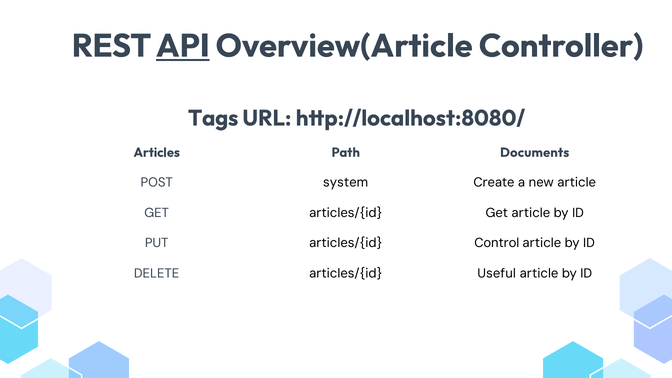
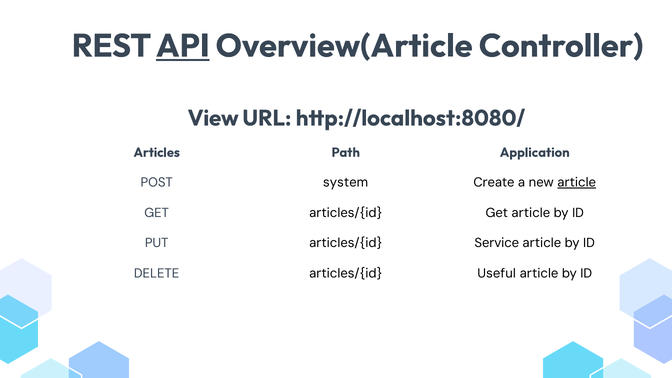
Tags: Tags -> View (213, 118)
Documents: Documents -> Application (535, 153)
article underline: none -> present (577, 182)
Control: Control -> Service (497, 243)
